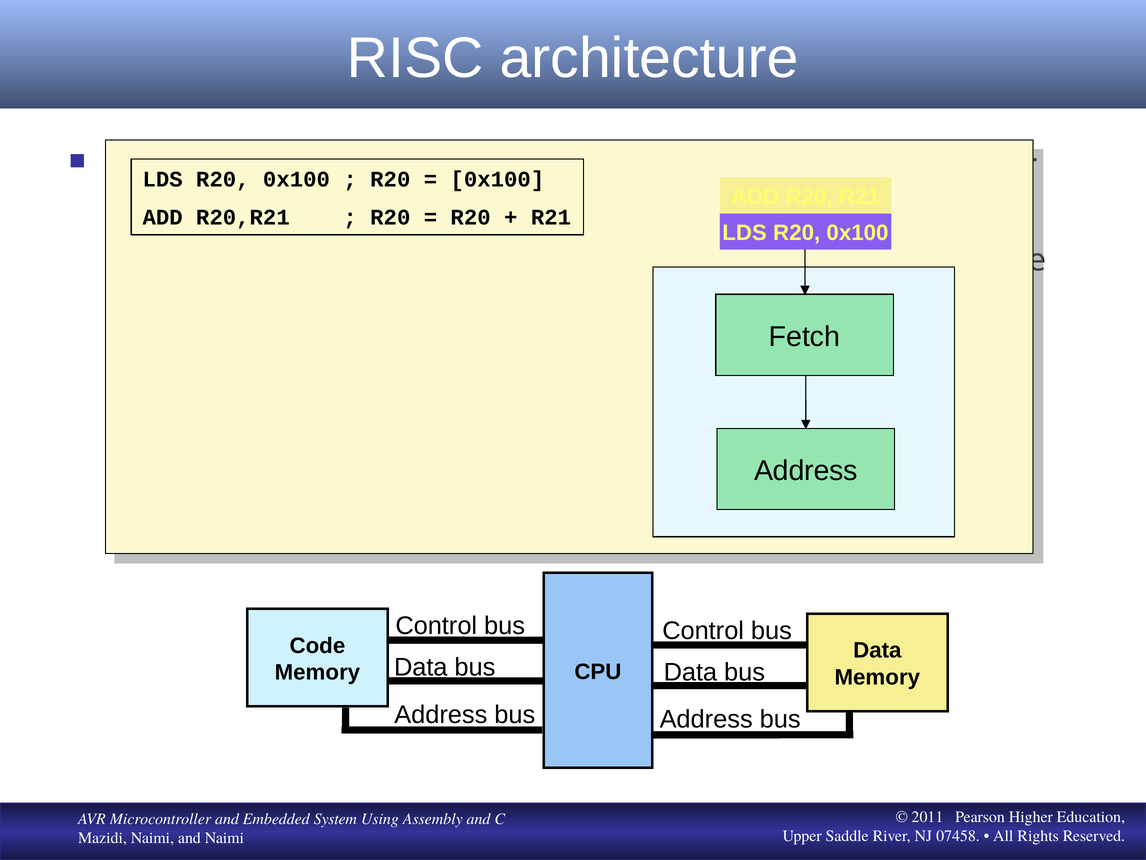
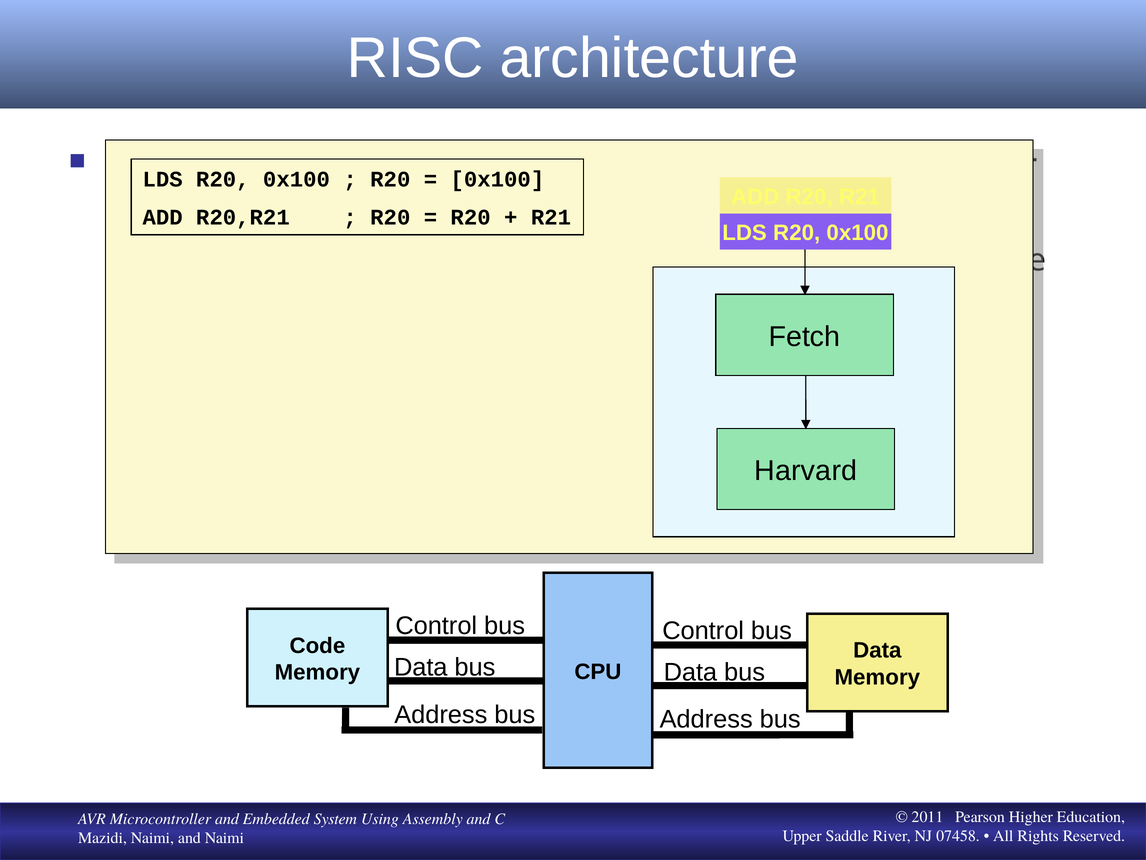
Address: Address -> Harvard (806, 471)
